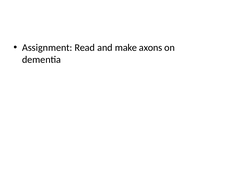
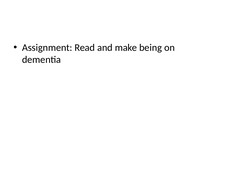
axons: axons -> being (151, 47)
